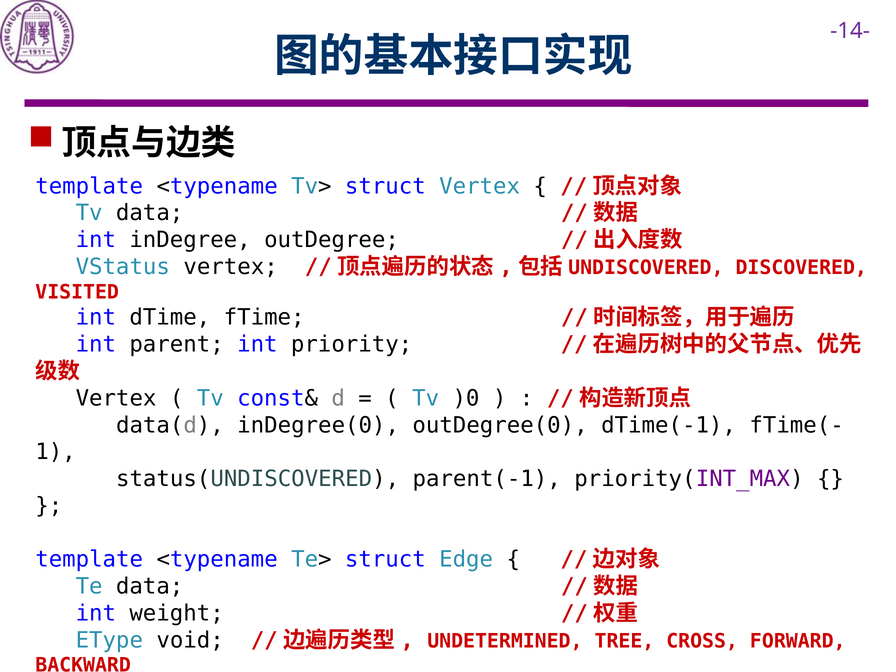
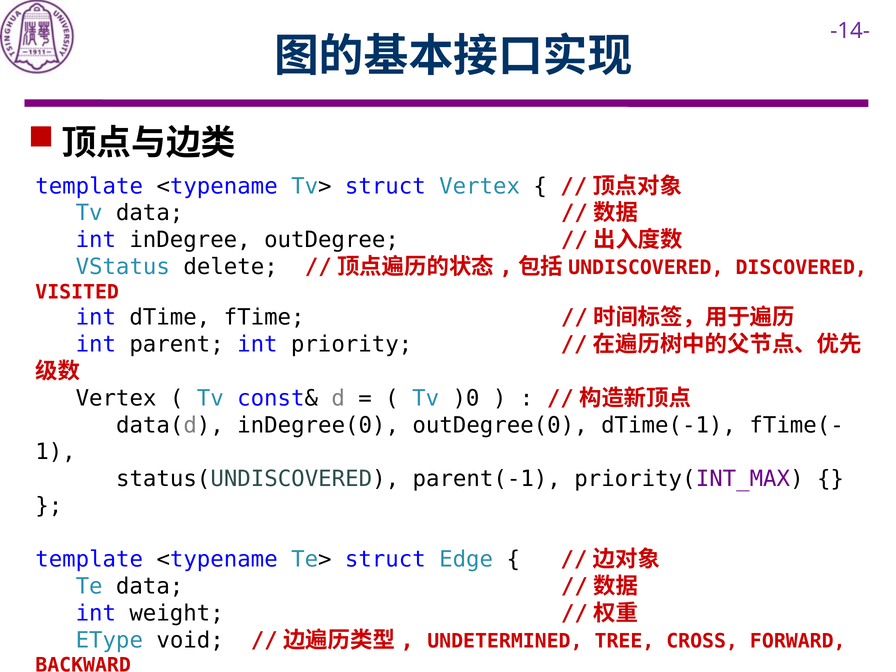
VStatus vertex: vertex -> delete (231, 267)
